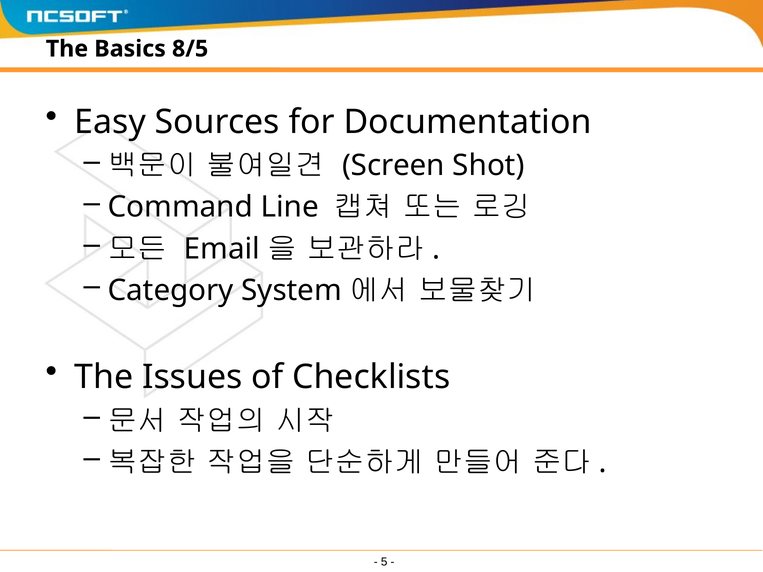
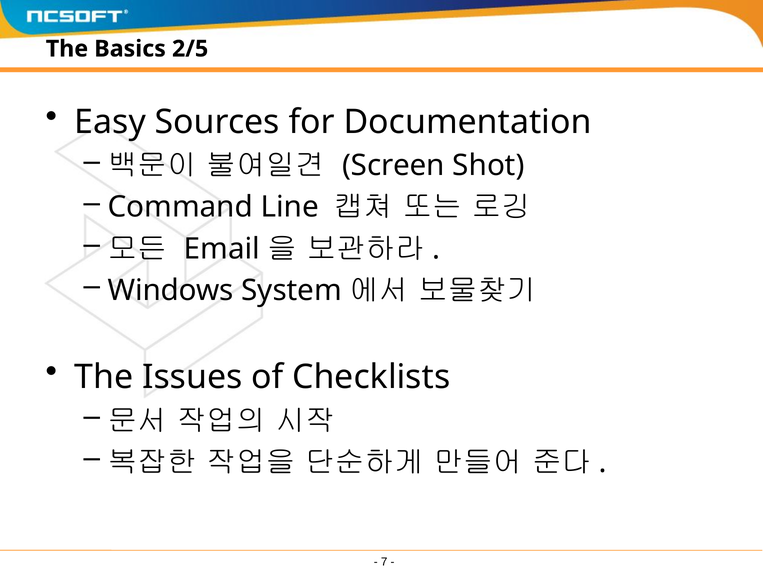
8/5: 8/5 -> 2/5 (190, 49)
Category: Category -> Windows (171, 290)
5: 5 -> 7 (384, 562)
